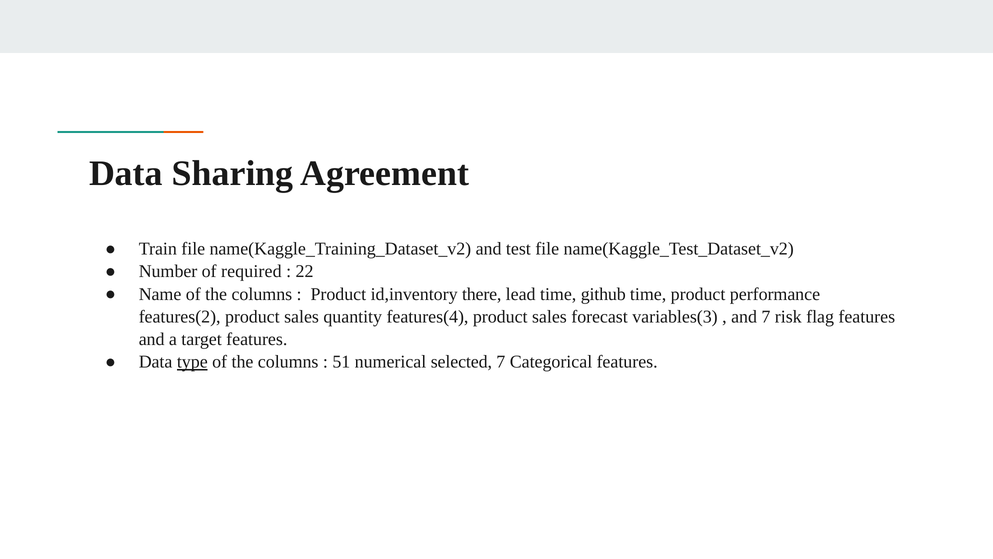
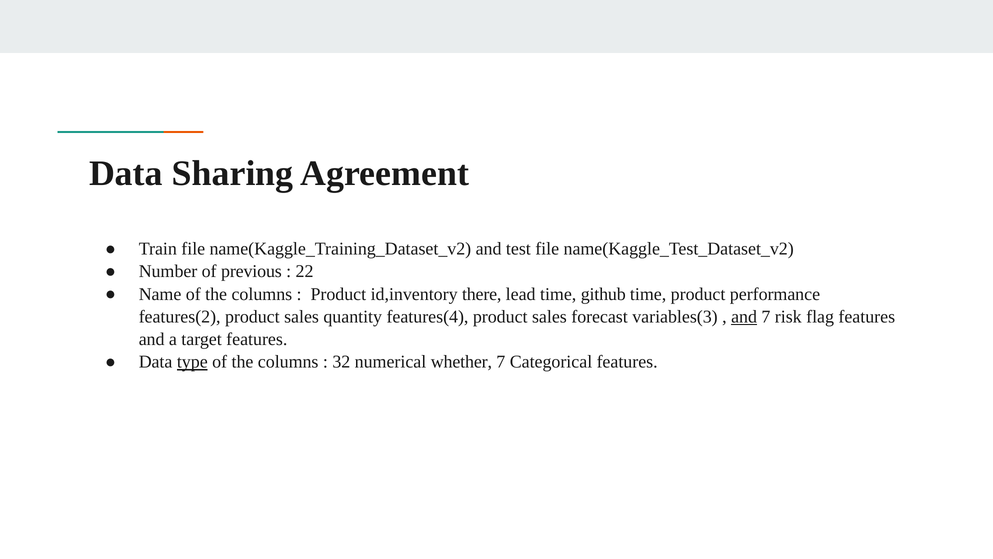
required: required -> previous (251, 271)
and underline: none -> present (744, 316)
51: 51 -> 32 (341, 362)
selected: selected -> whether (461, 362)
